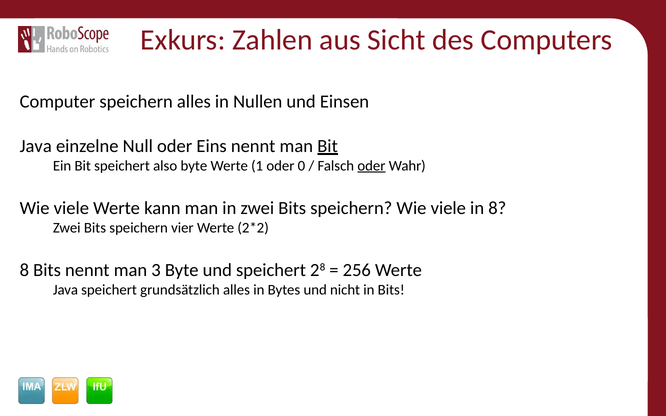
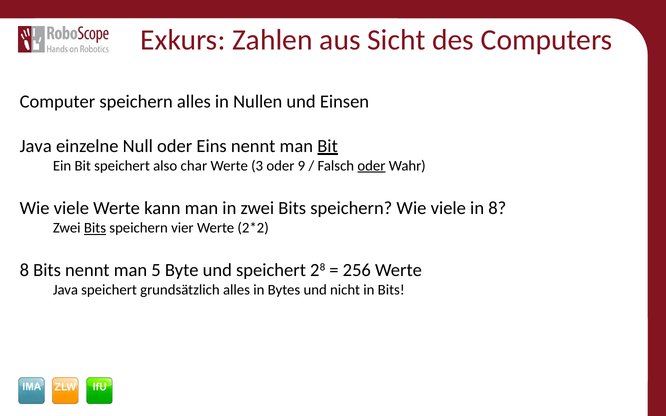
also byte: byte -> char (194, 166)
1: 1 -> 3 (257, 166)
0: 0 -> 9 (301, 166)
Bits underline: none -> present (95, 228)
3: 3 -> 5 (156, 271)
